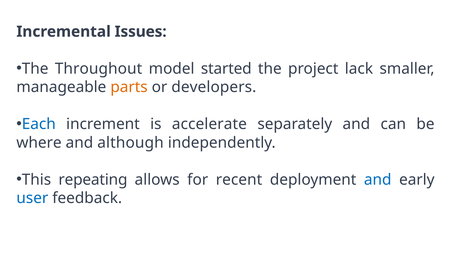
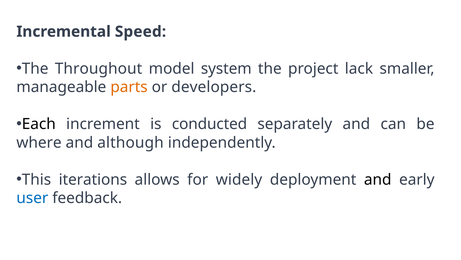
Issues: Issues -> Speed (141, 32)
started: started -> system (226, 68)
Each colour: blue -> black (39, 124)
accelerate: accelerate -> conducted (209, 124)
repeating: repeating -> iterations (93, 179)
recent: recent -> widely (239, 179)
and colour: blue -> black (378, 179)
